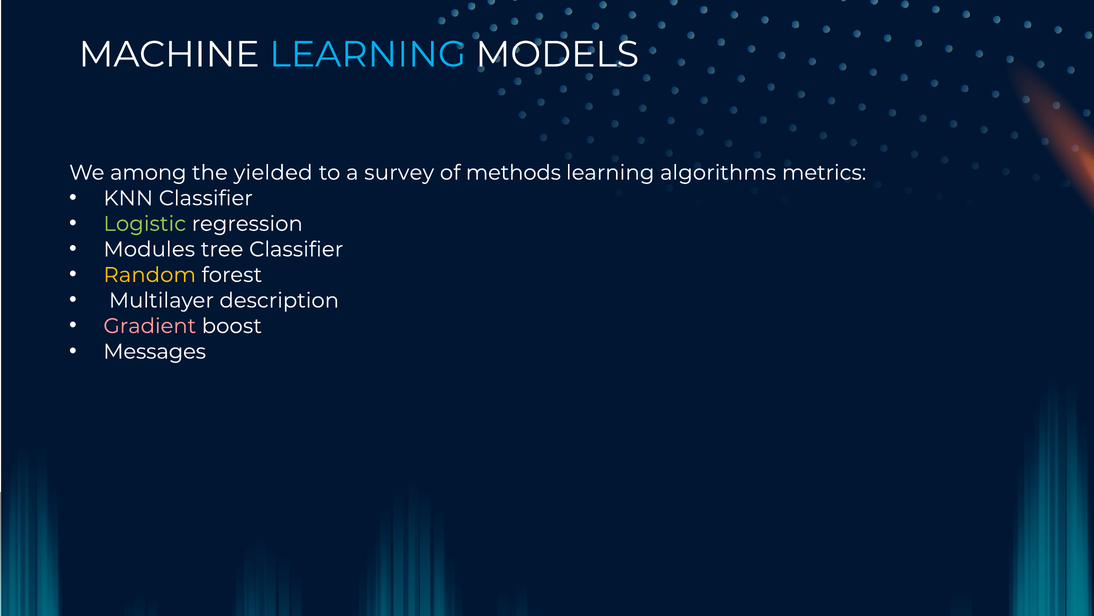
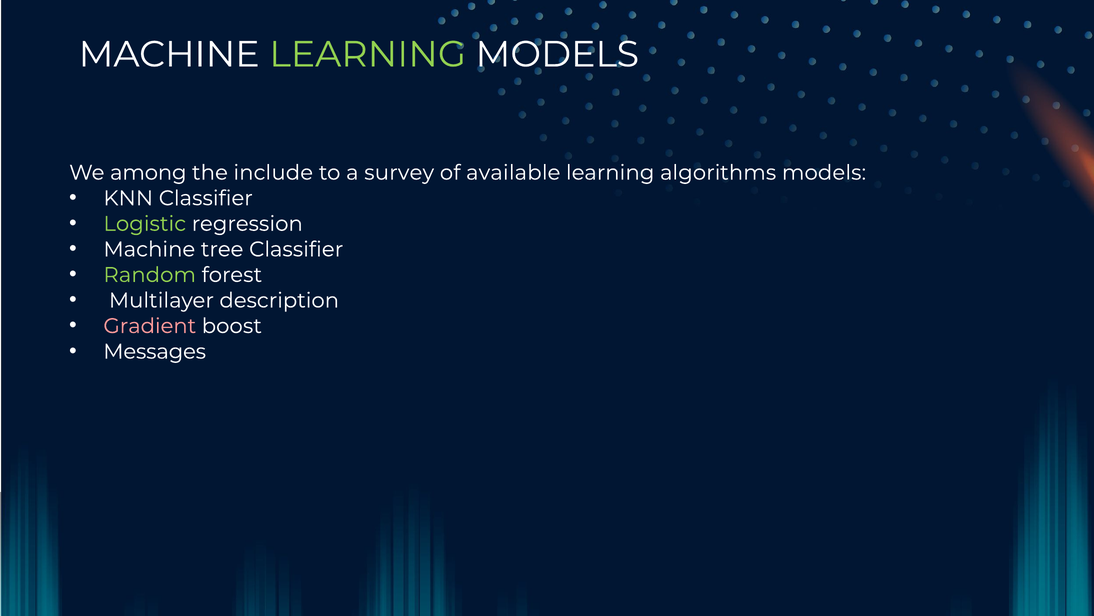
LEARNING colour: light blue -> light green (368, 54)
yielded: yielded -> include (273, 172)
methods: methods -> available (513, 172)
algorithms metrics: metrics -> models (824, 172)
Modules: Modules -> Machine (149, 249)
Random colour: yellow -> light green (150, 275)
